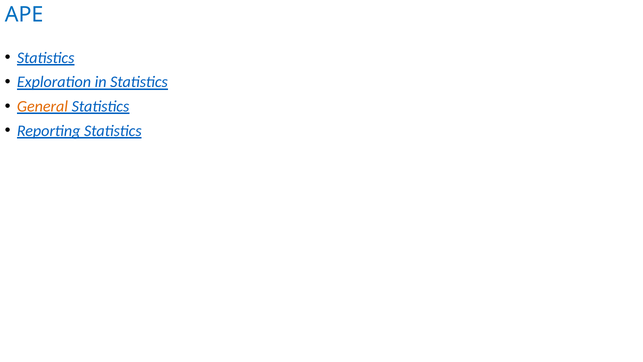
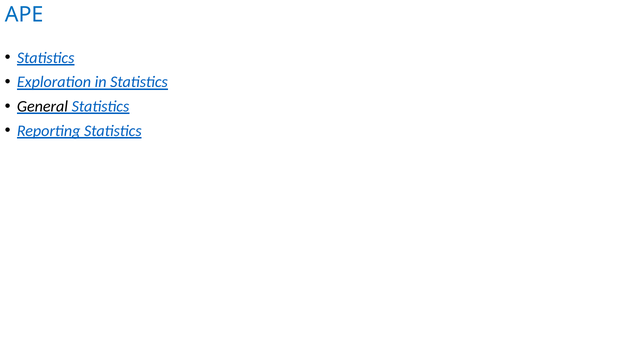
General colour: orange -> black (42, 106)
